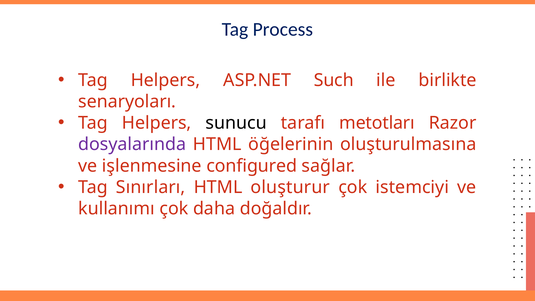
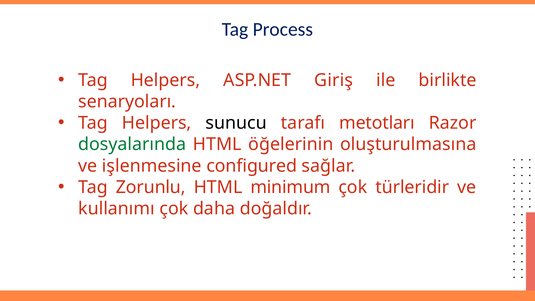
Such: Such -> Giriş (334, 80)
dosyalarında colour: purple -> green (132, 144)
Sınırları: Sınırları -> Zorunlu (151, 187)
oluşturur: oluşturur -> minimum (290, 187)
istemciyi: istemciyi -> türleridir (412, 187)
